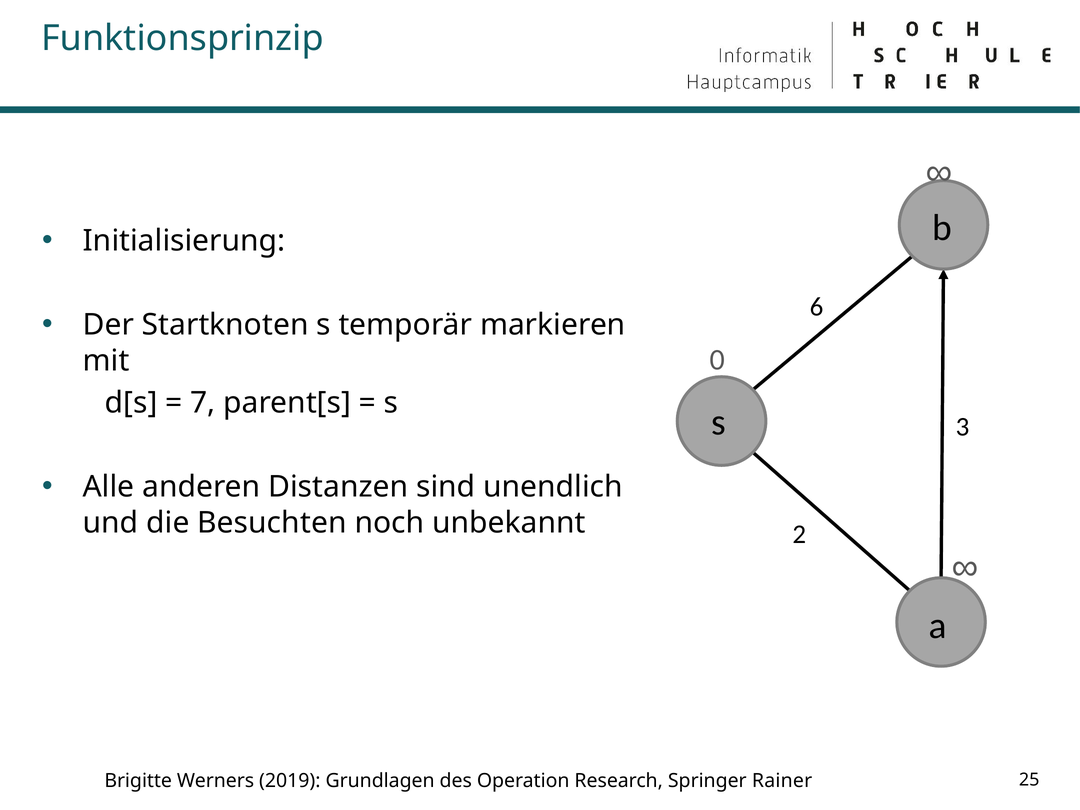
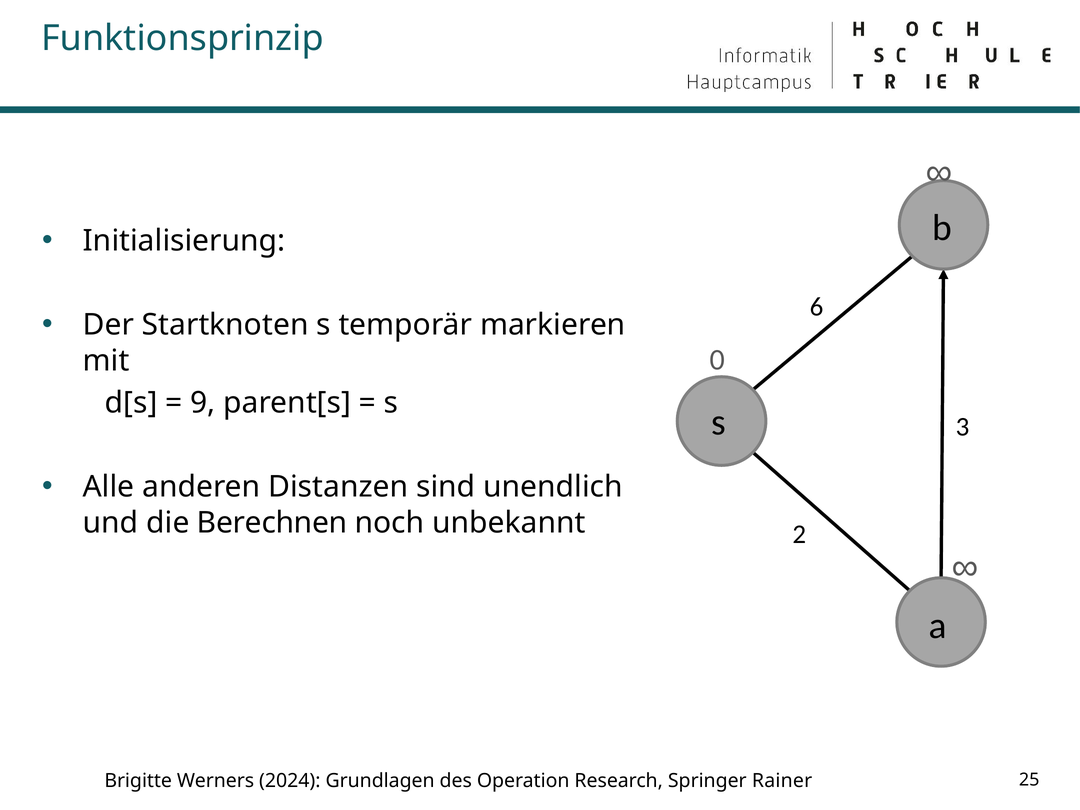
7: 7 -> 9 (203, 403)
Besuchten: Besuchten -> Berechnen (272, 523)
2019: 2019 -> 2024 (290, 781)
